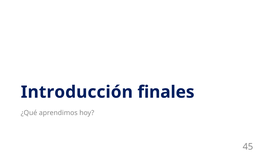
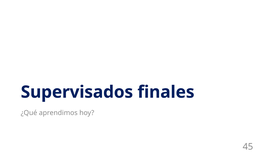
Introducción: Introducción -> Supervisados (77, 92)
